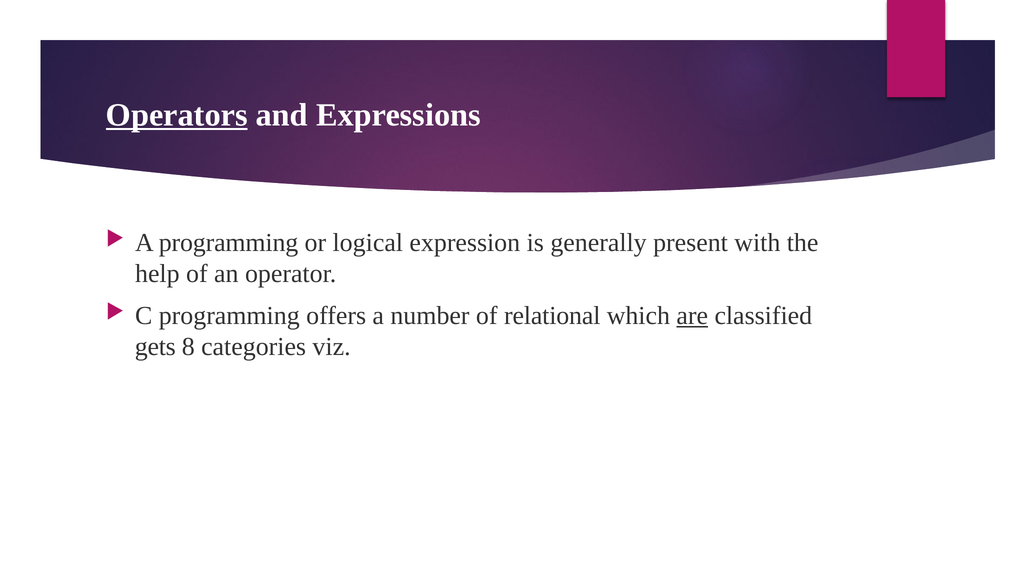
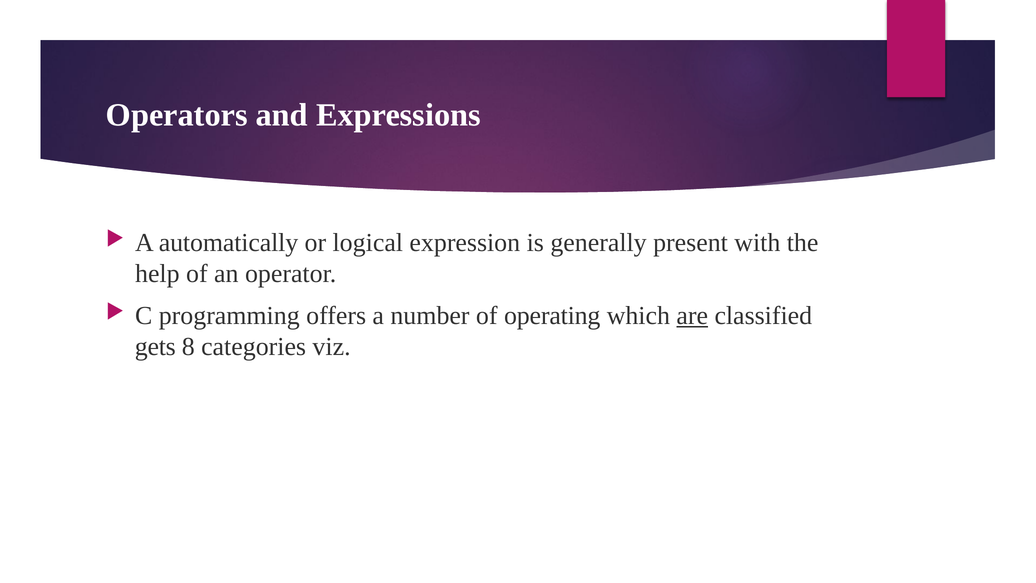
Operators underline: present -> none (177, 115)
A programming: programming -> automatically (229, 242)
relational: relational -> operating (552, 315)
